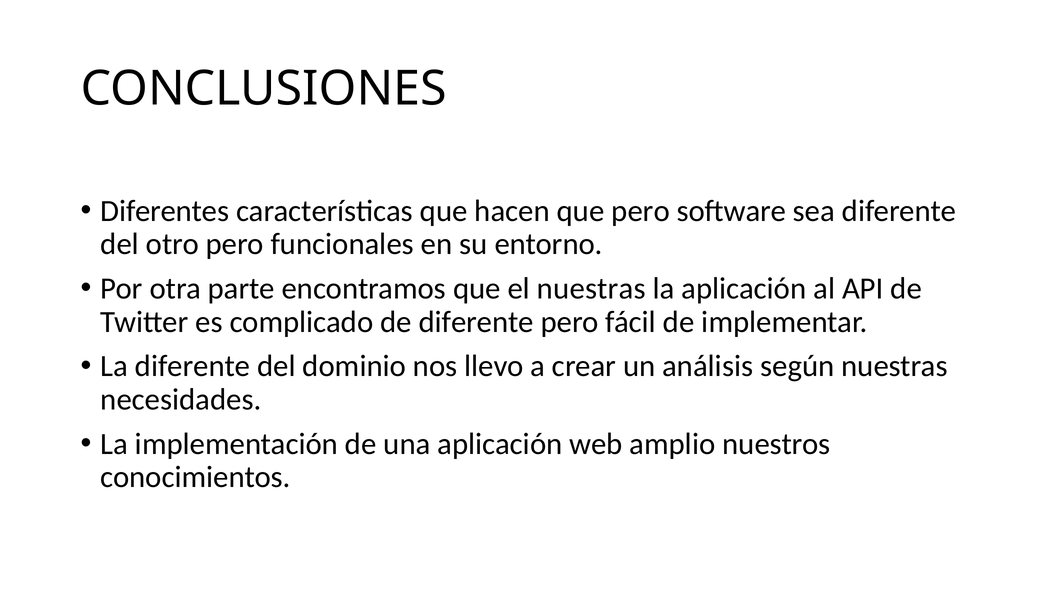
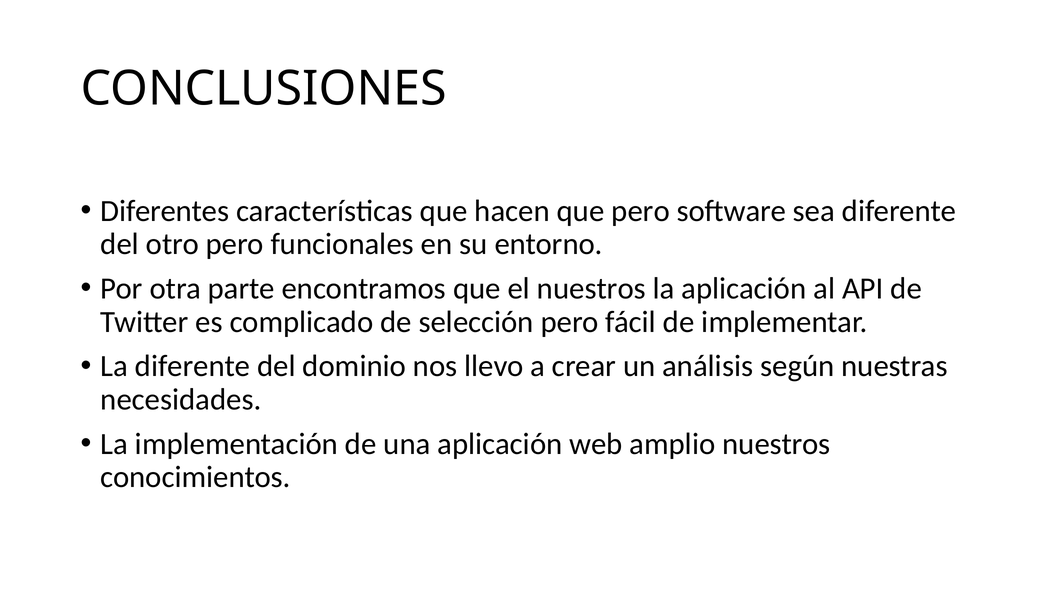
el nuestras: nuestras -> nuestros (591, 288)
de diferente: diferente -> selección (476, 322)
